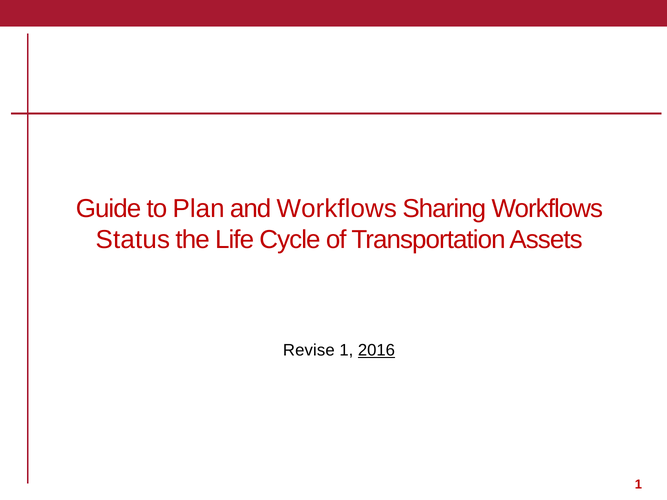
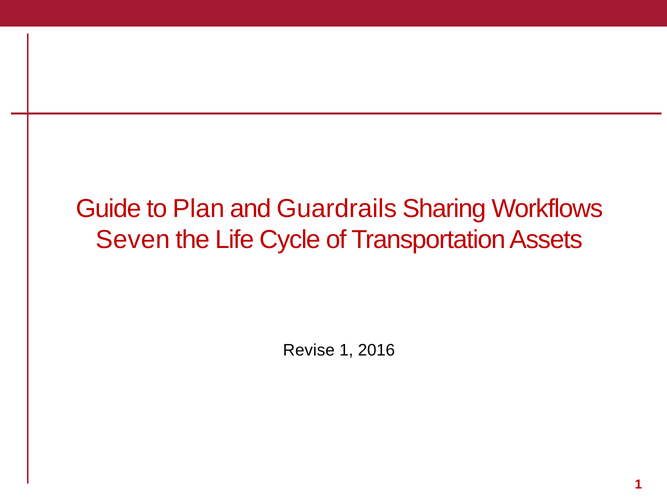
and Workflows: Workflows -> Guardrails (337, 209)
Status: Status -> Seven (133, 240)
2016 underline: present -> none (376, 350)
